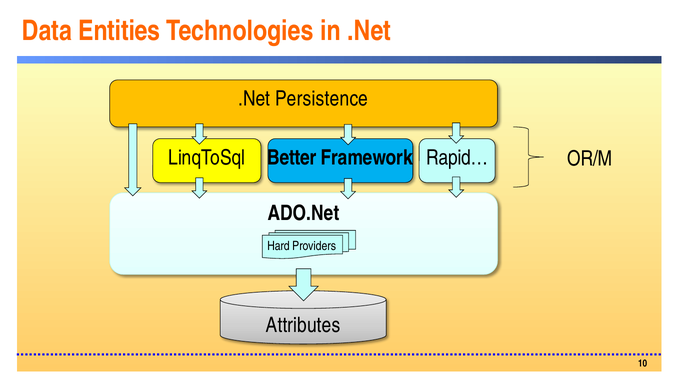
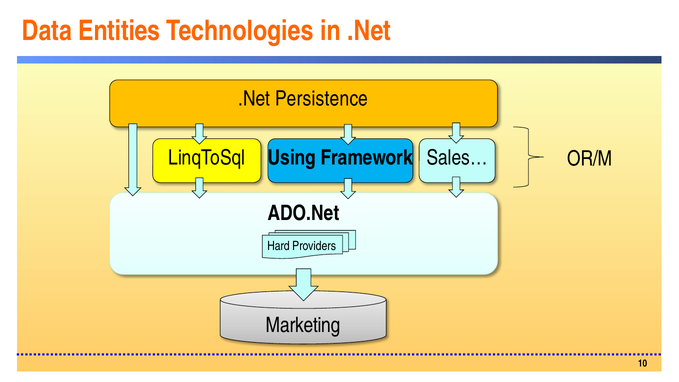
Better: Better -> Using (292, 158)
Rapid…: Rapid… -> Sales… (457, 158)
Attributes: Attributes -> Marketing (303, 325)
